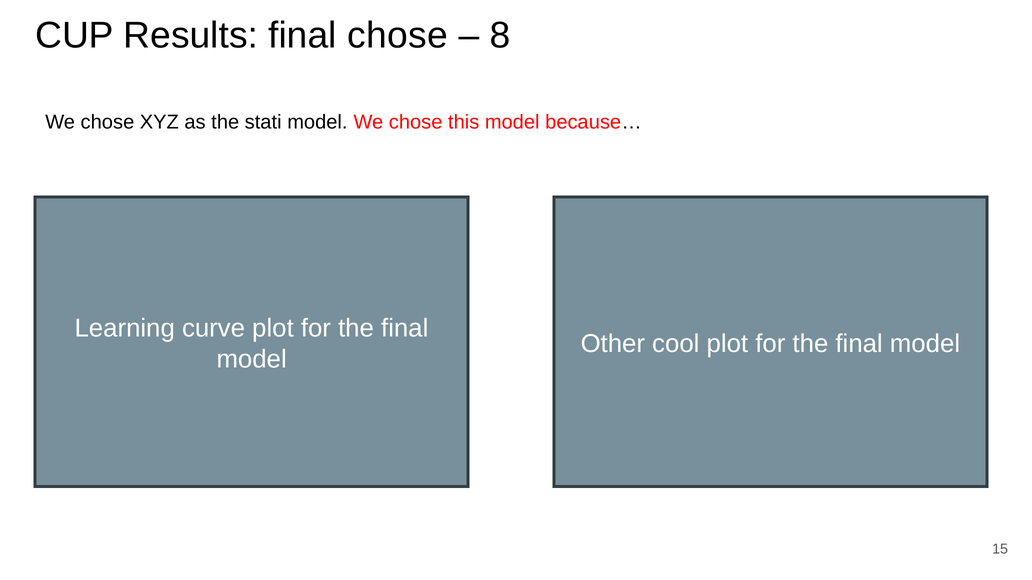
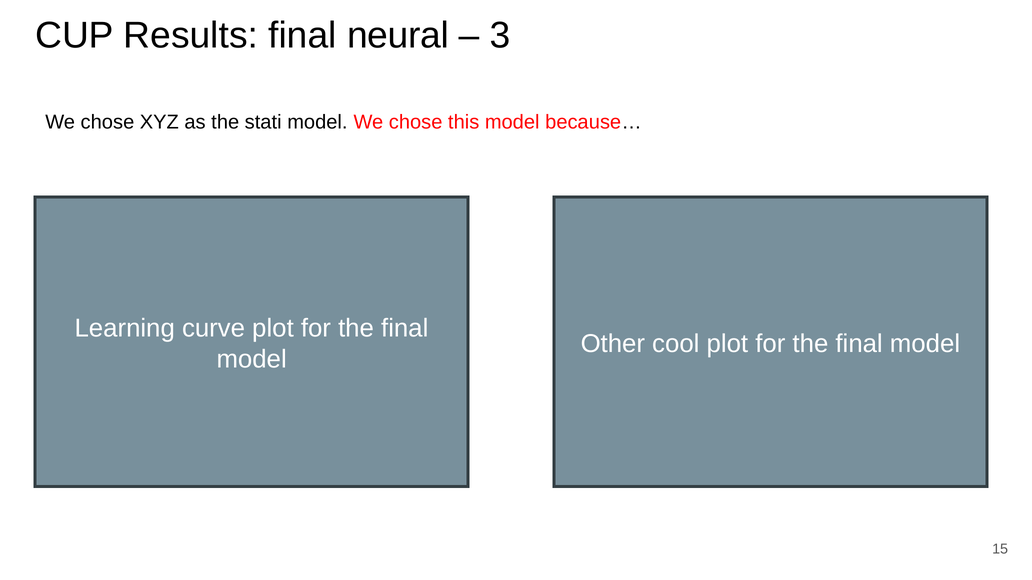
final chose: chose -> neural (398, 35)
8: 8 -> 3 (500, 35)
